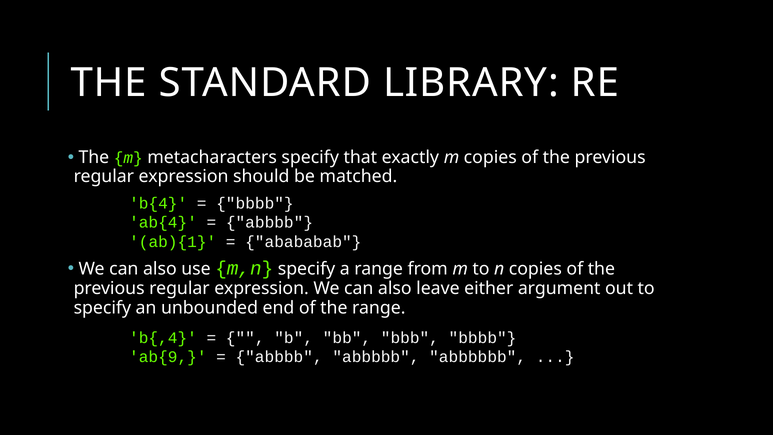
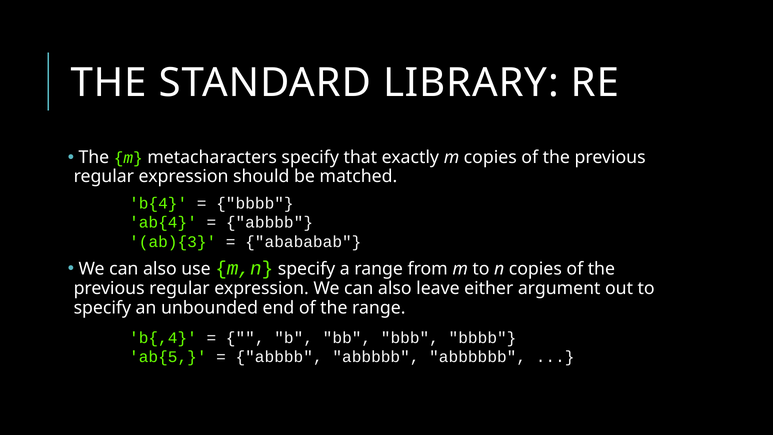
ab){1: ab){1 -> ab){3 (173, 242)
ab{9: ab{9 -> ab{5 (168, 357)
